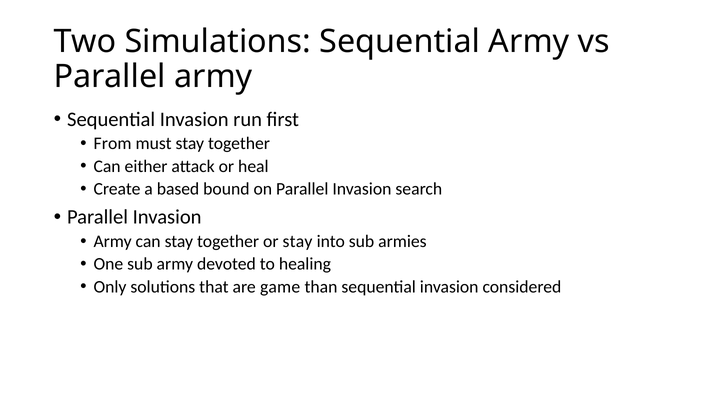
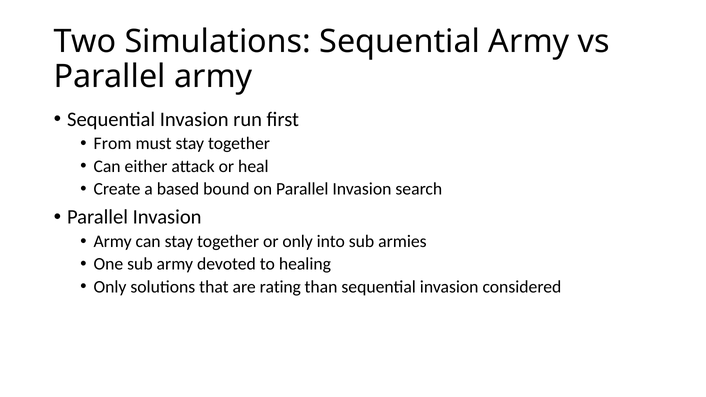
or stay: stay -> only (298, 241)
game: game -> rating (280, 287)
